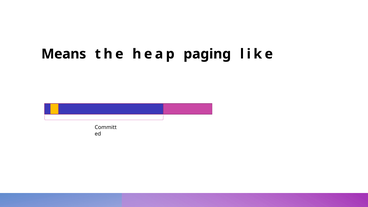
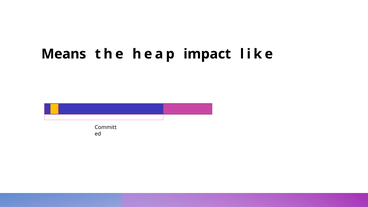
paging: paging -> impact (207, 54)
